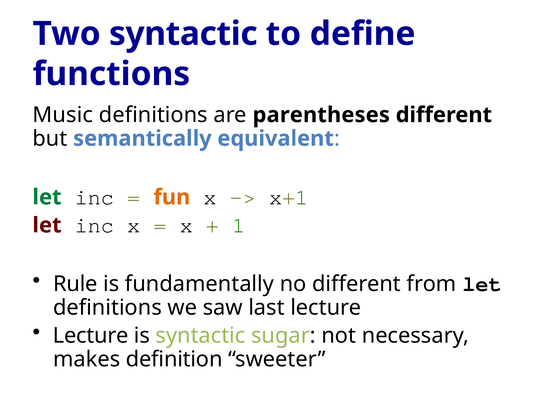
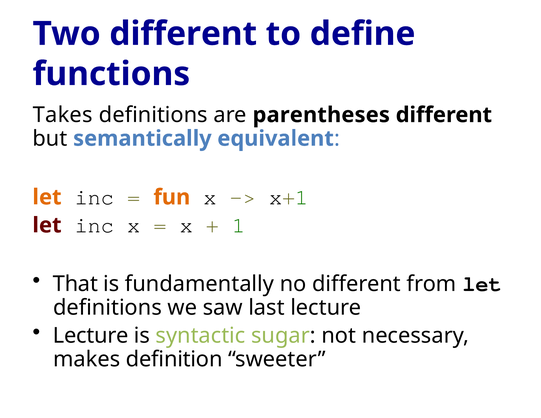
Two syntactic: syntactic -> different (183, 34)
Music: Music -> Takes (63, 115)
let colour: green -> orange (47, 197)
Rule: Rule -> That (75, 284)
